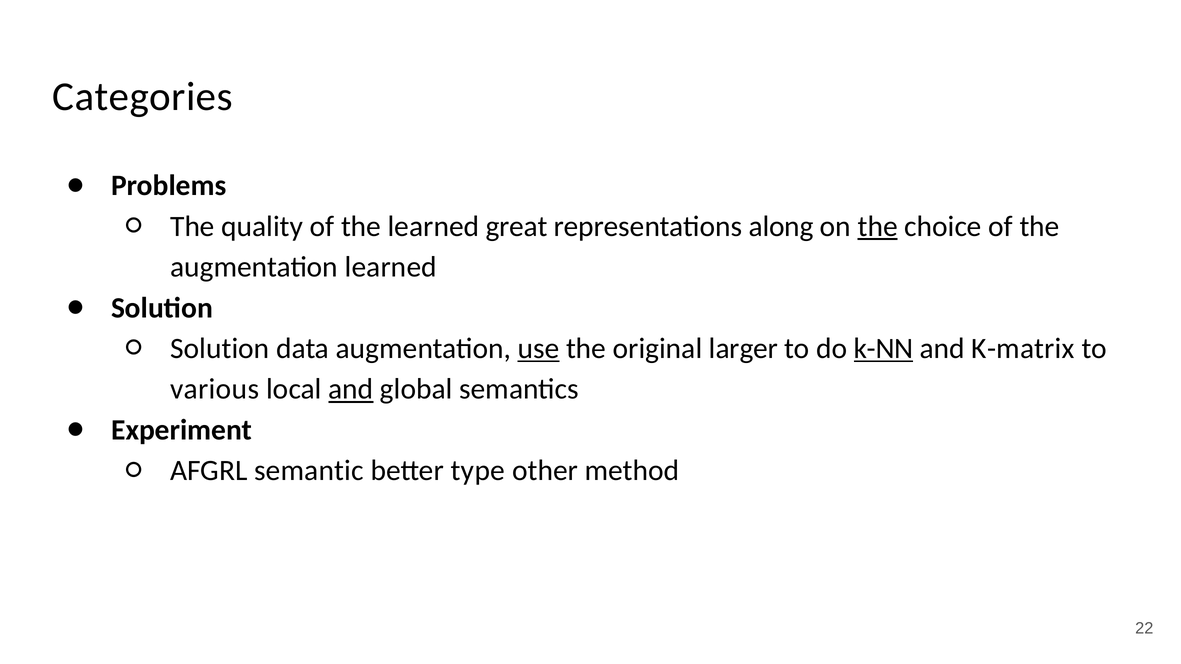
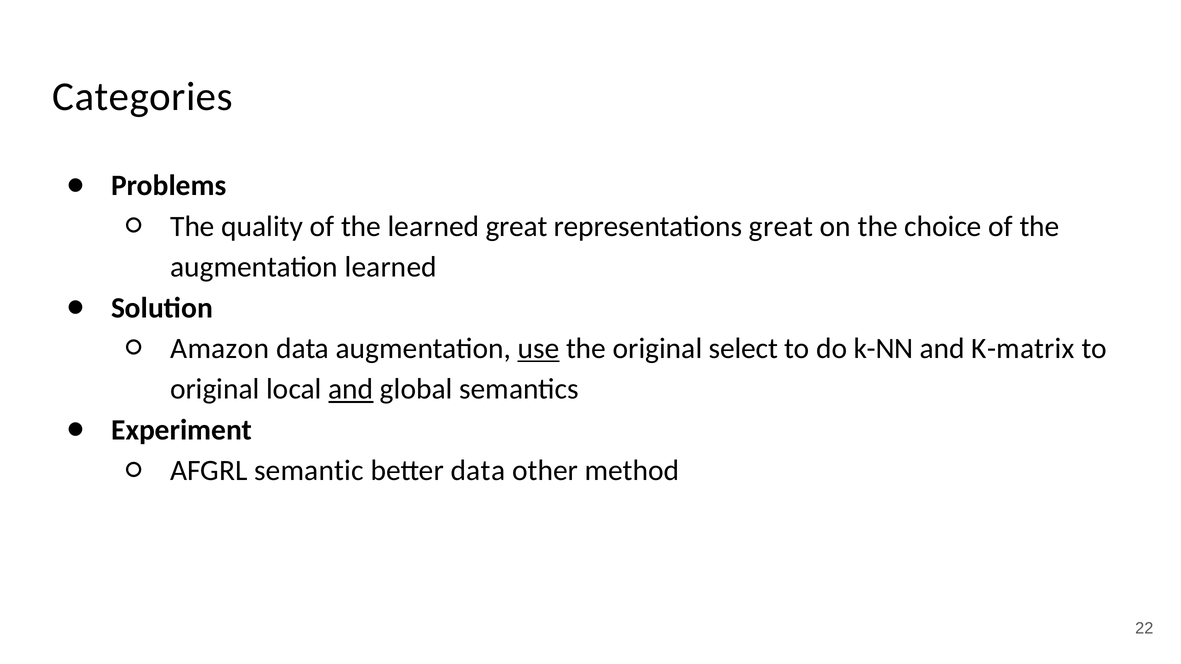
representations along: along -> great (781, 226)
the underline: present -> none (878, 226)
Solution: Solution -> Amazon (220, 349)
larger: larger -> select (743, 349)
k-NN underline: present -> none (884, 349)
various: various -> original (215, 389)
better type: type -> data (478, 471)
